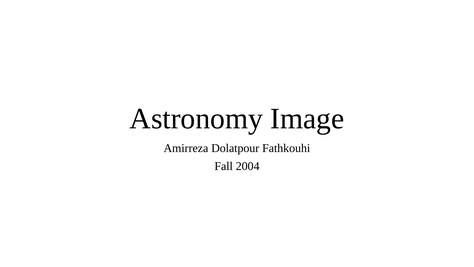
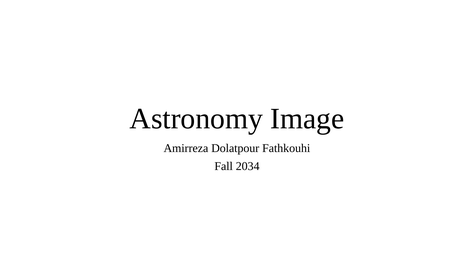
2004: 2004 -> 2034 (248, 166)
